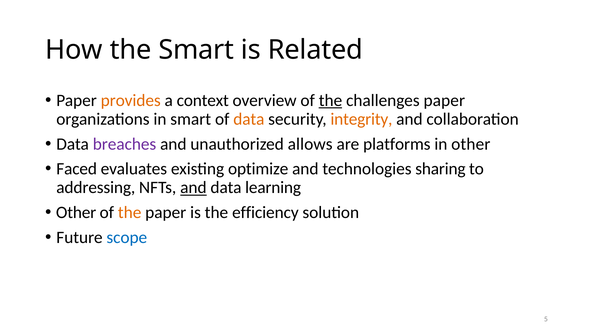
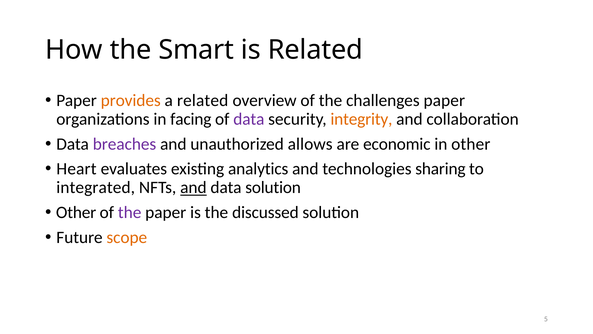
a context: context -> related (203, 100)
the underline: present -> none (330, 100)
in smart: smart -> facing (191, 119)
data colour: orange -> purple (249, 119)
platforms: platforms -> economic (397, 144)
Faced: Faced -> Heart (76, 169)
optimize: optimize -> analytics (258, 169)
addressing: addressing -> integrated (96, 187)
data learning: learning -> solution (273, 187)
the colour: orange -> purple (130, 212)
efficiency: efficiency -> discussed (265, 212)
scope colour: blue -> orange (127, 237)
